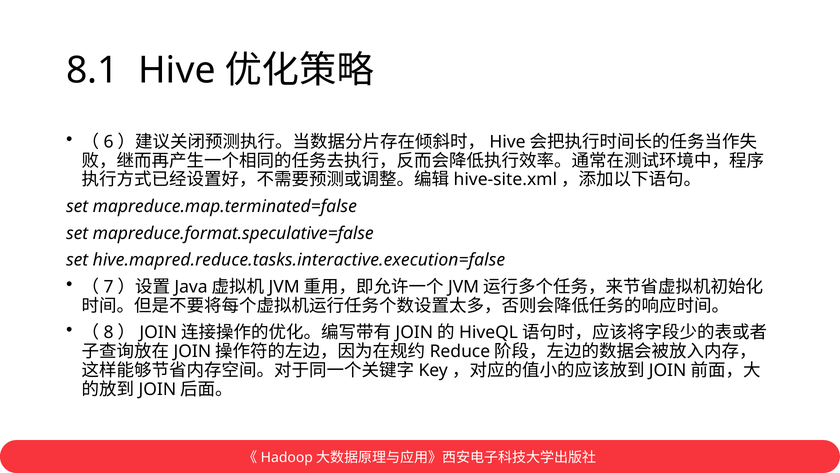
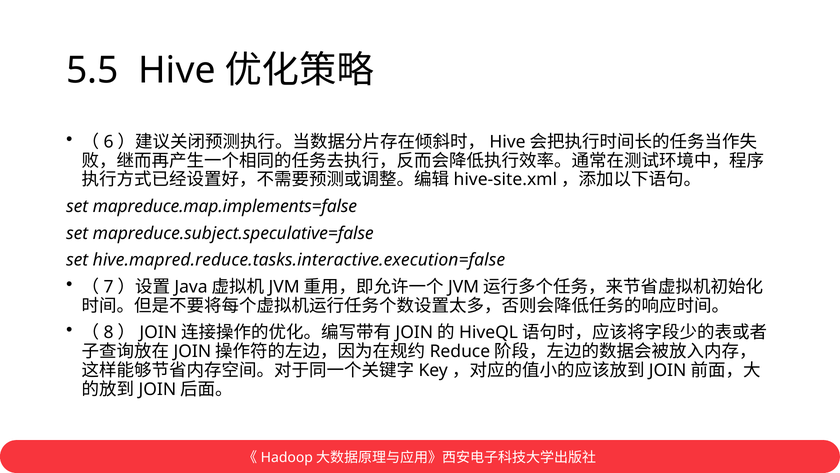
8.1: 8.1 -> 5.5 (92, 71)
mapreduce.map.terminated=false: mapreduce.map.terminated=false -> mapreduce.map.implements=false (225, 206)
mapreduce.format.speculative=false: mapreduce.format.speculative=false -> mapreduce.subject.speculative=false (233, 233)
